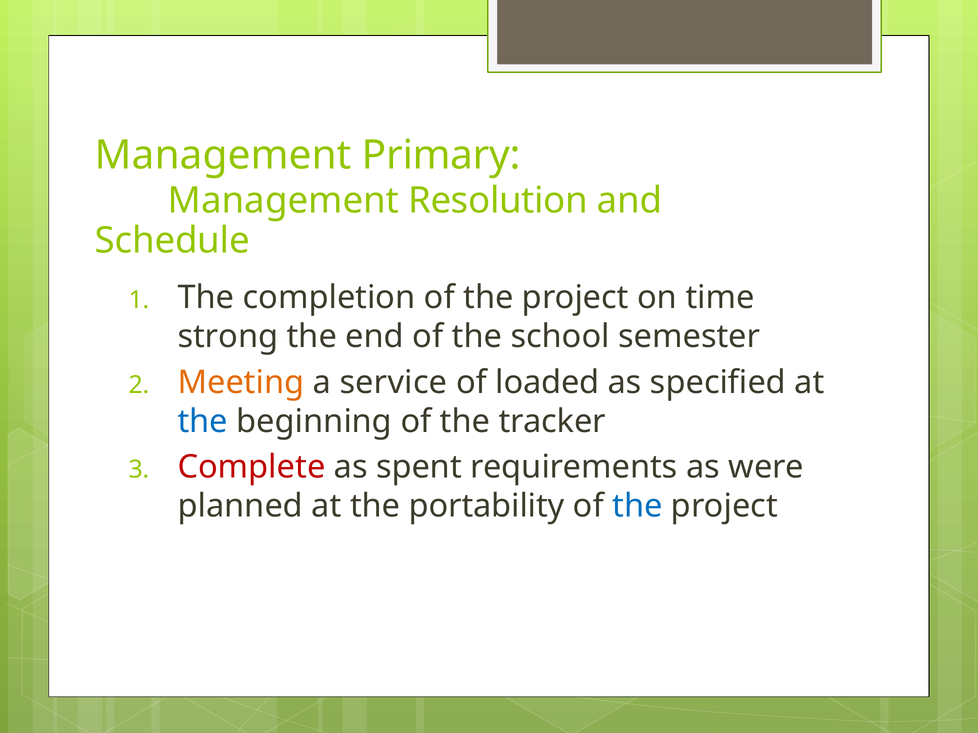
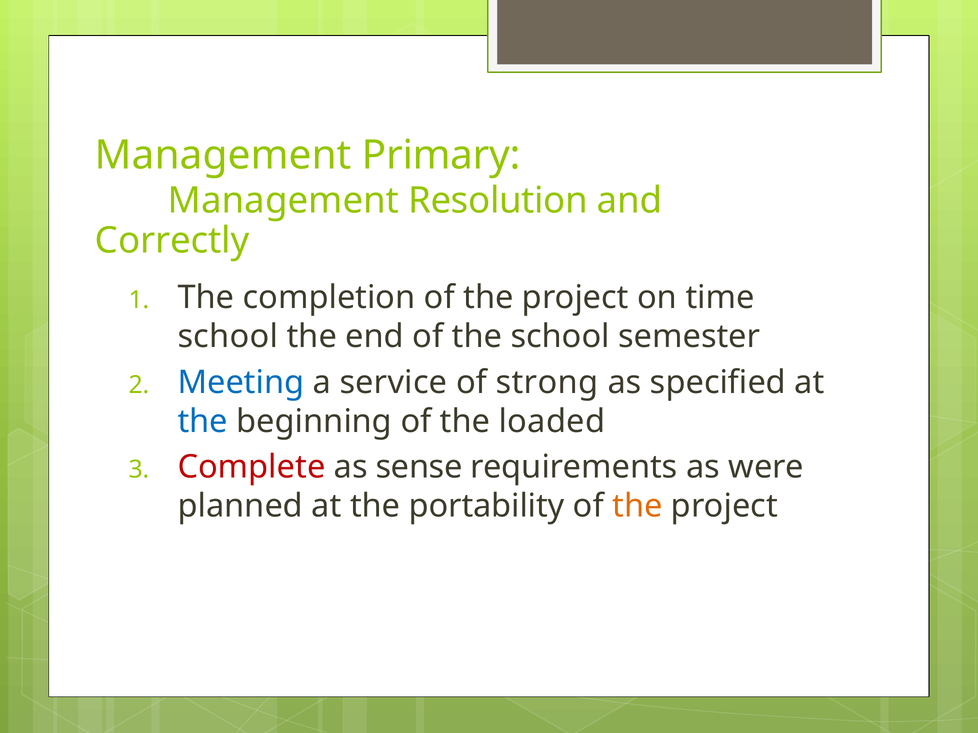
Schedule: Schedule -> Correctly (172, 241)
strong: strong -> school (228, 337)
Meeting colour: orange -> blue (241, 383)
loaded: loaded -> strong (547, 383)
tracker: tracker -> loaded (552, 422)
spent: spent -> sense (419, 467)
the colour: blue -> orange (637, 506)
